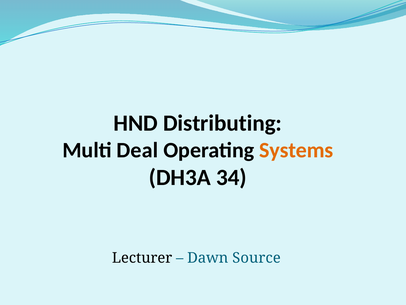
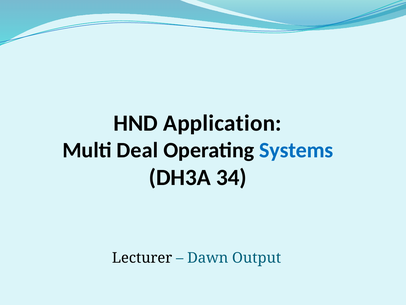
Distributing: Distributing -> Application (222, 123)
Systems colour: orange -> blue (296, 150)
Source: Source -> Output (257, 258)
